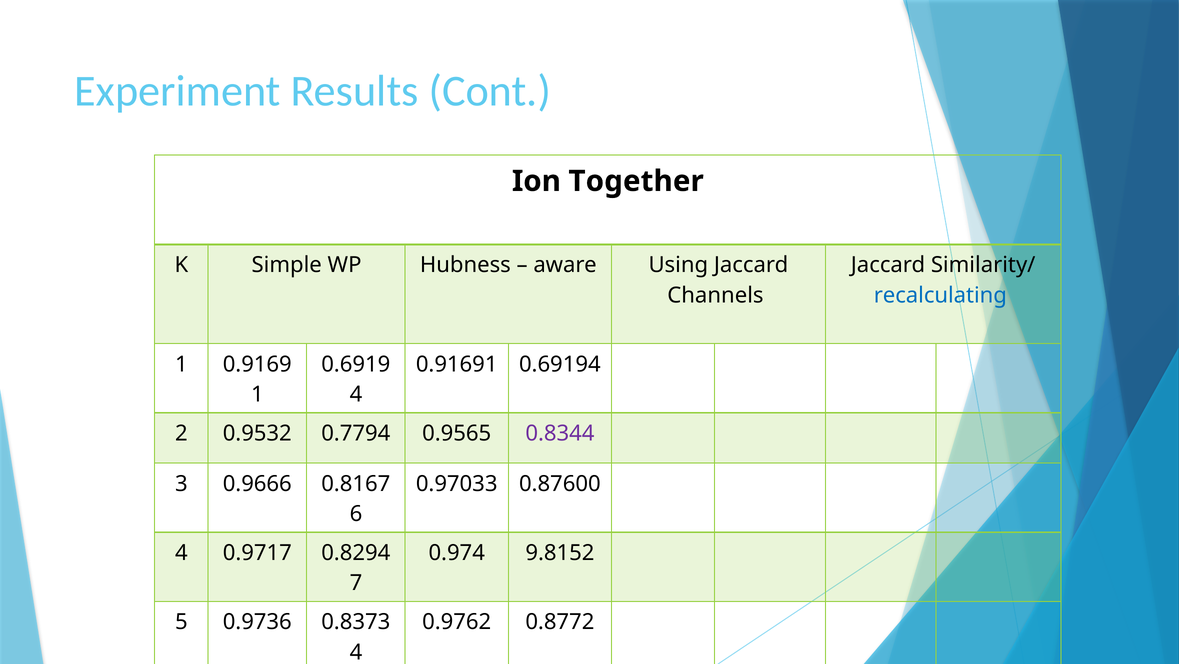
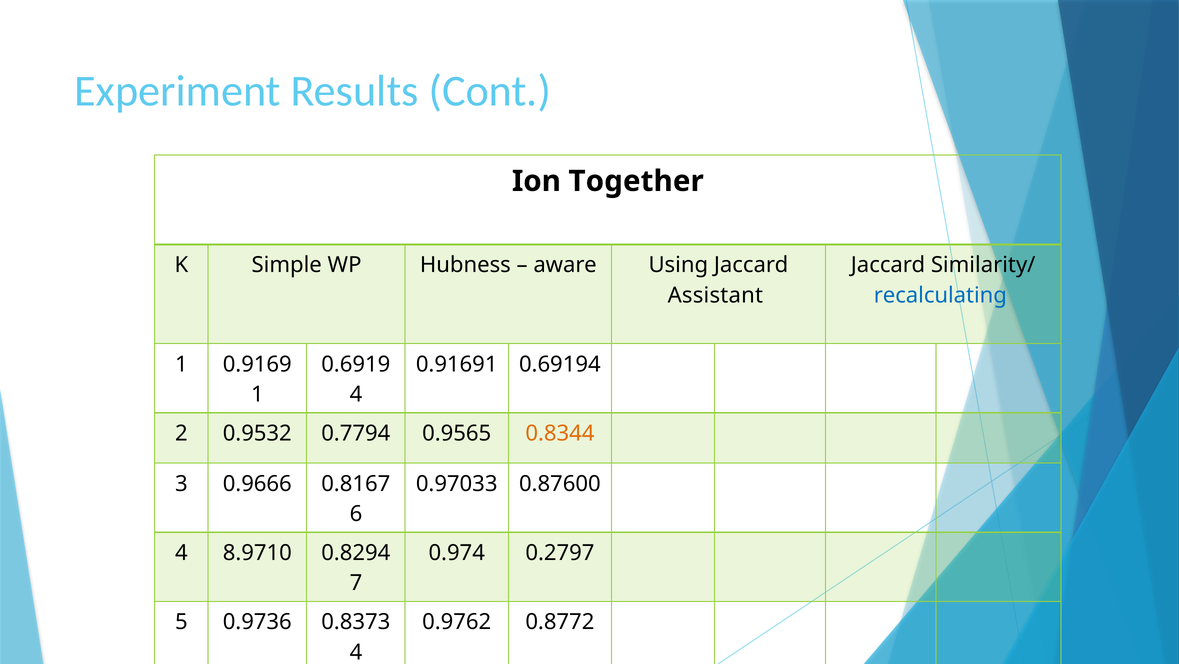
Channels: Channels -> Assistant (715, 295)
0.8344 colour: purple -> orange (560, 433)
0.9717: 0.9717 -> 8.9710 (257, 552)
9.8152: 9.8152 -> 0.2797 (560, 552)
